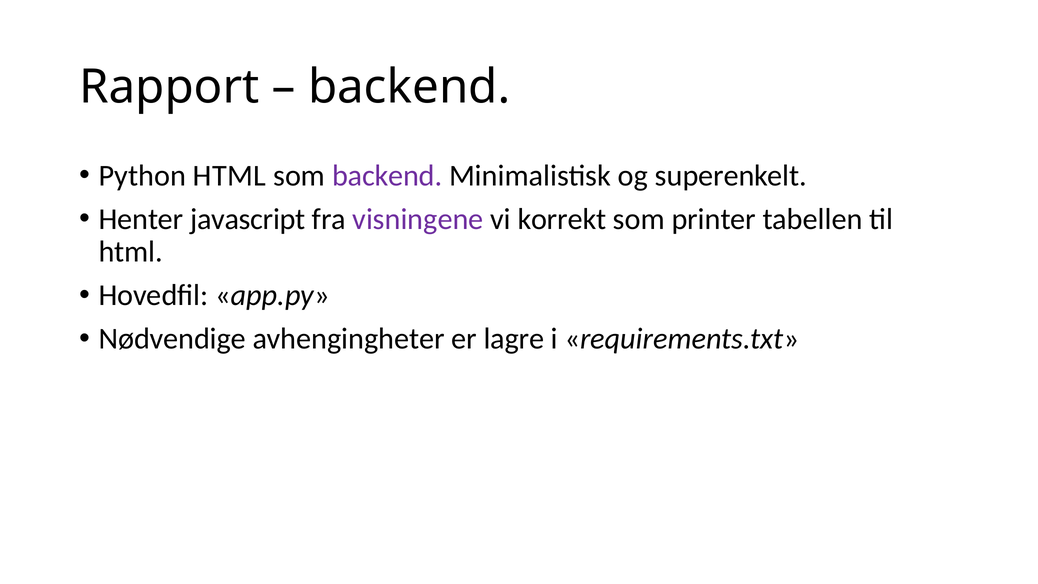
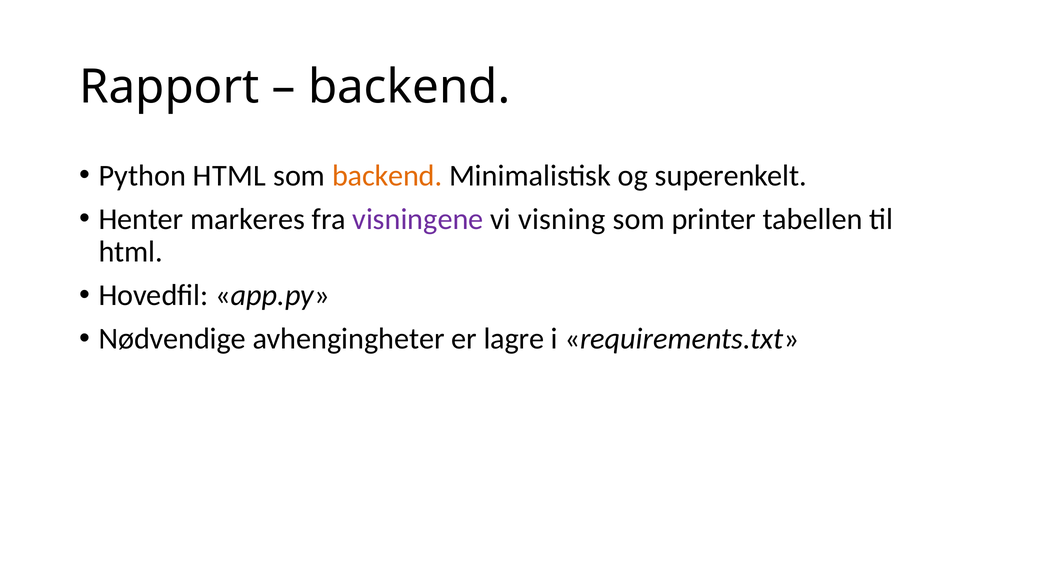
backend colour: purple -> orange (387, 175)
javascript: javascript -> markeres (248, 219)
korrekt: korrekt -> visning (562, 219)
